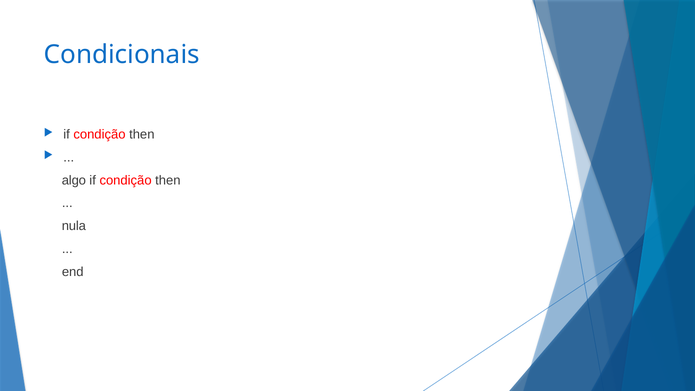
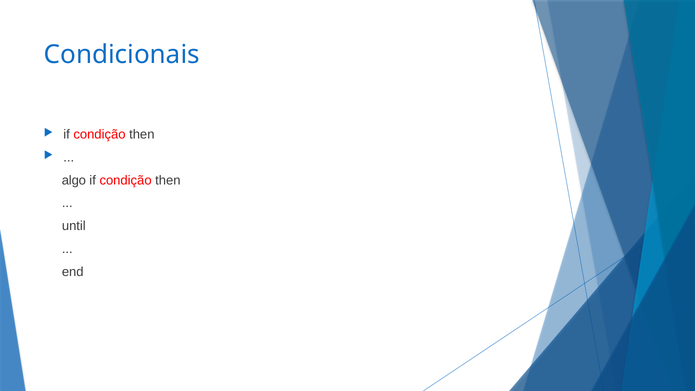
nula: nula -> until (74, 226)
